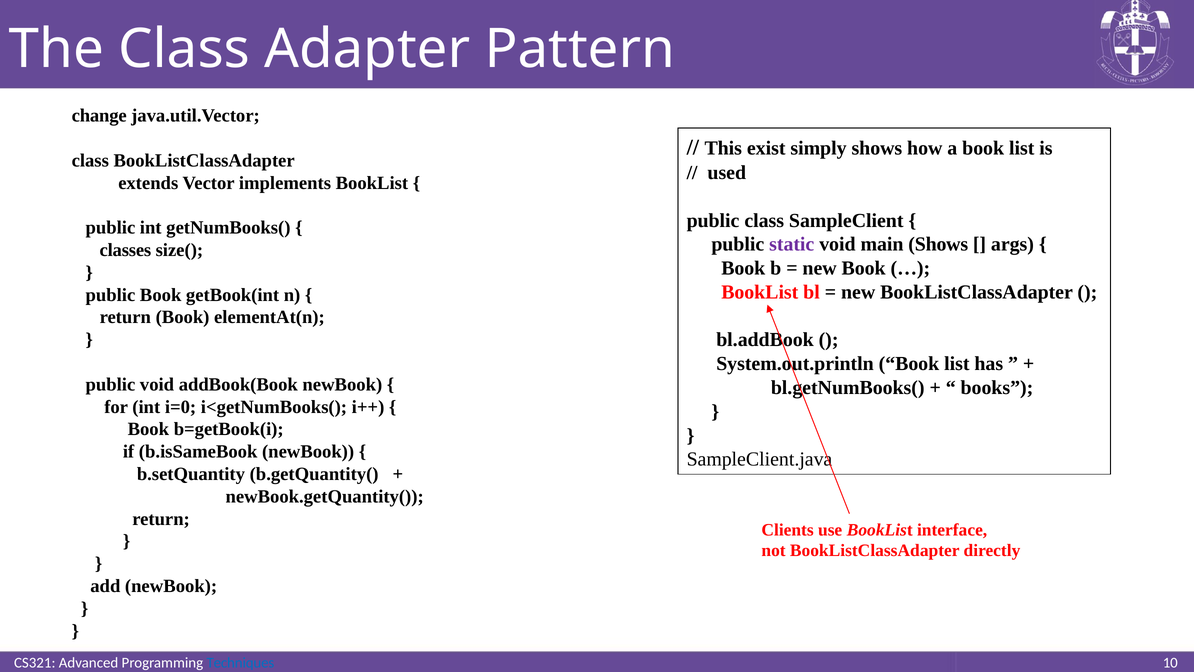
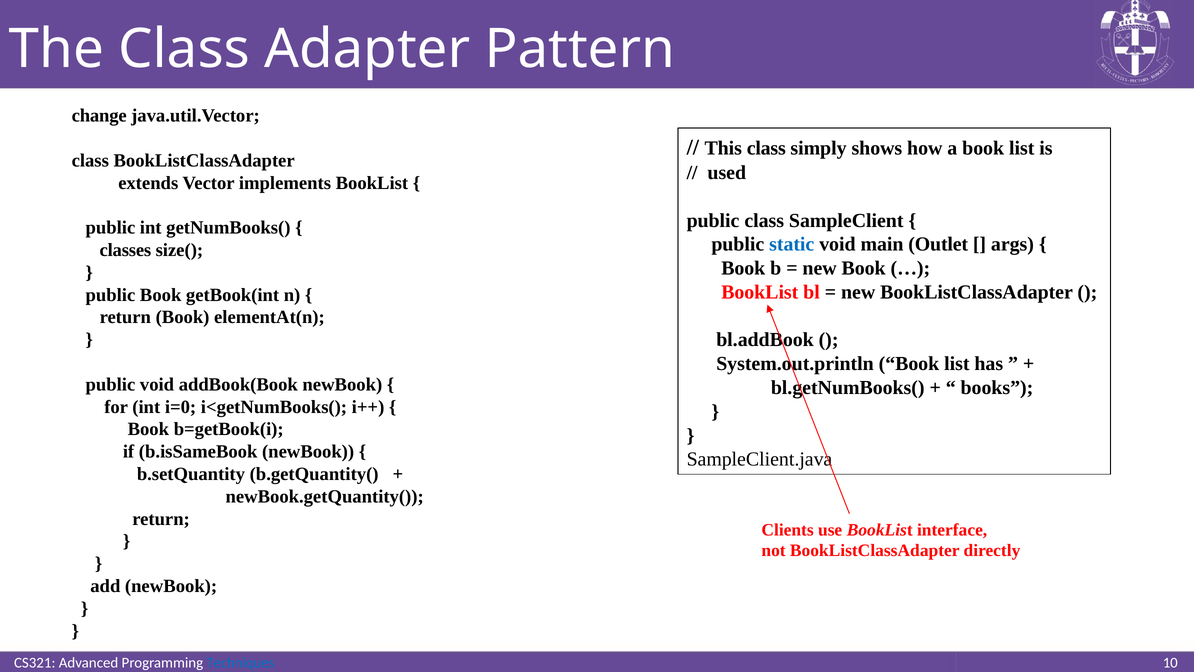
This exist: exist -> class (766, 148)
static colour: purple -> blue (792, 244)
main Shows: Shows -> Outlet (938, 244)
